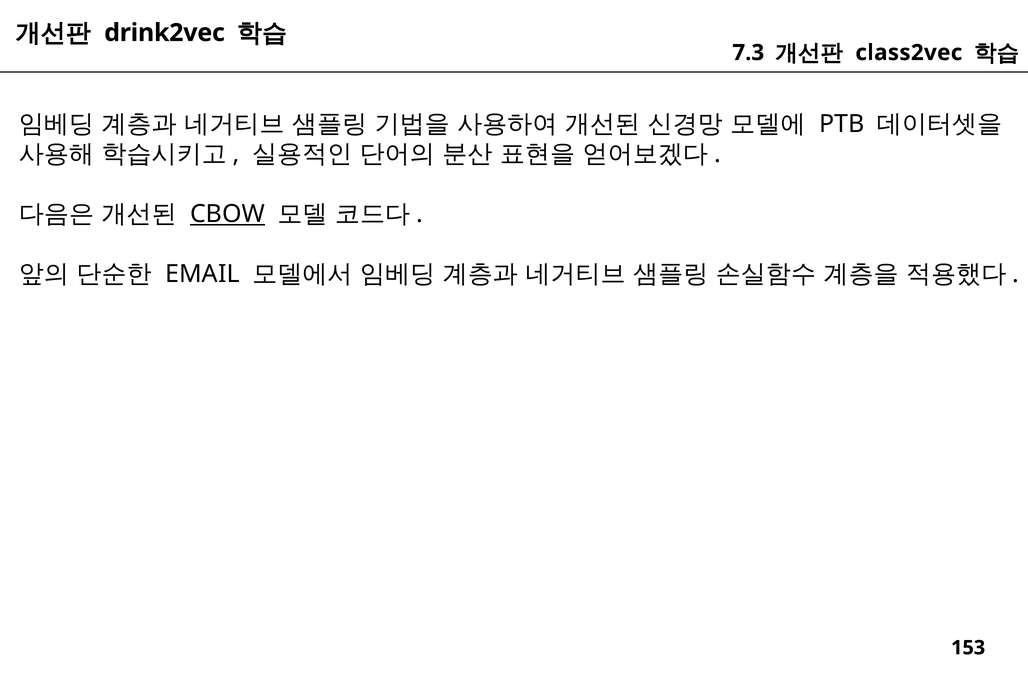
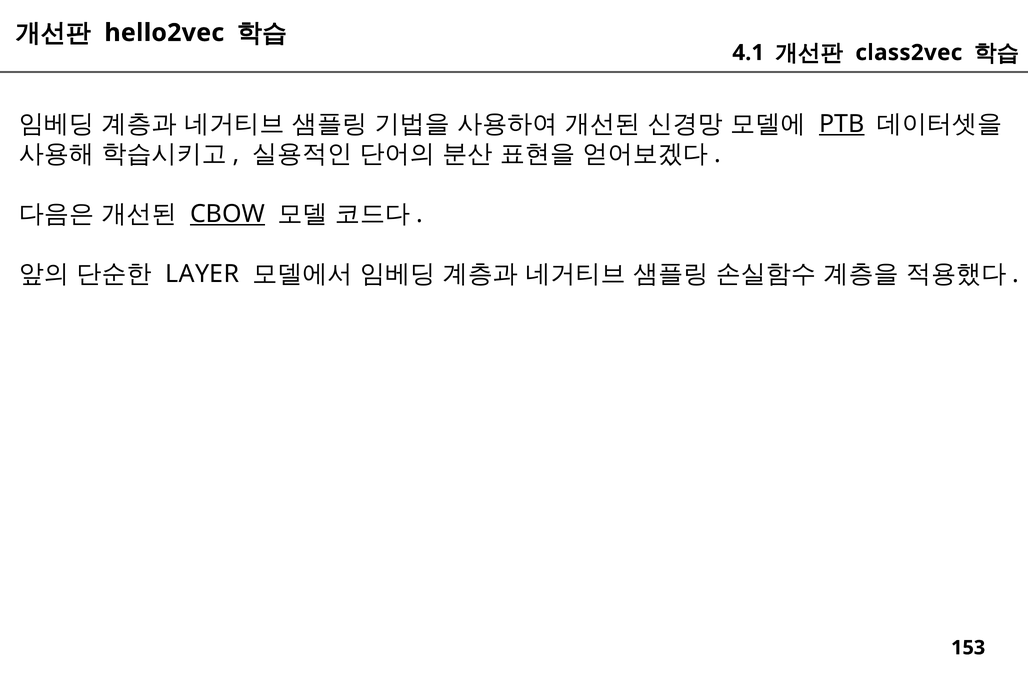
drink2vec: drink2vec -> hello2vec (164, 33)
7.3: 7.3 -> 4.1 (748, 53)
PTB underline: none -> present (842, 124)
EMAIL: EMAIL -> LAYER (202, 274)
